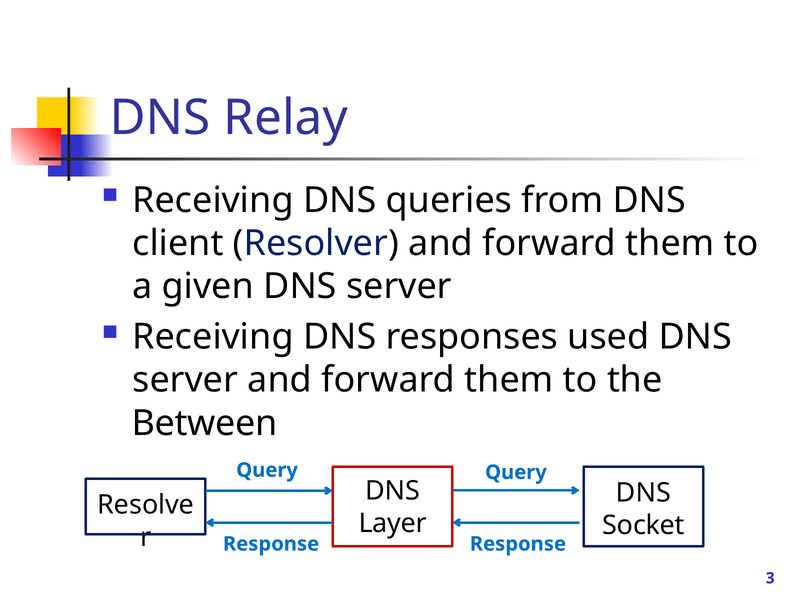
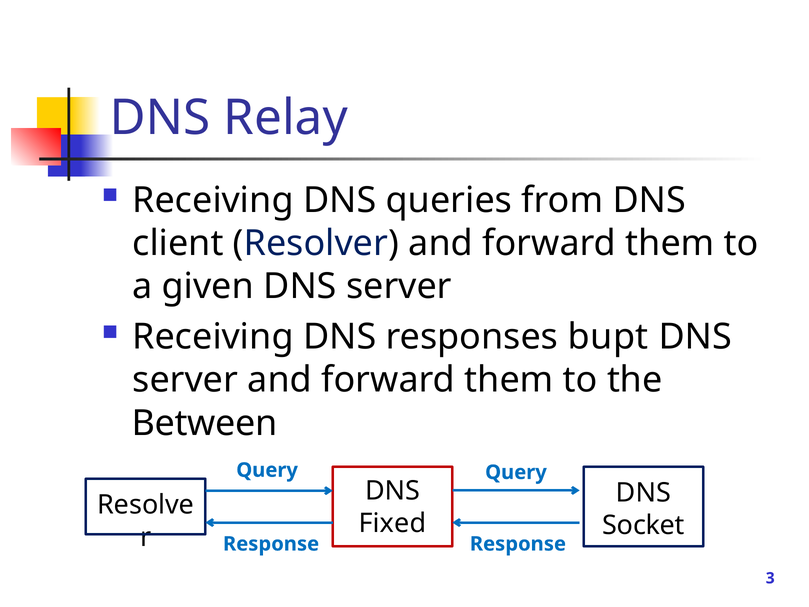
used: used -> bupt (608, 337)
Layer: Layer -> Fixed (392, 523)
